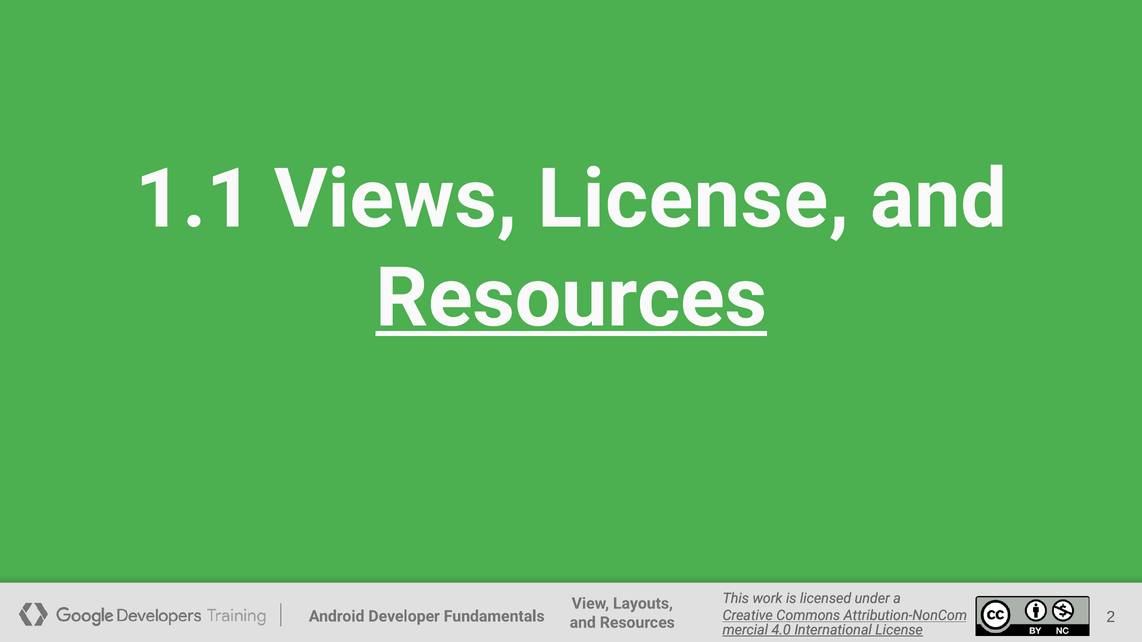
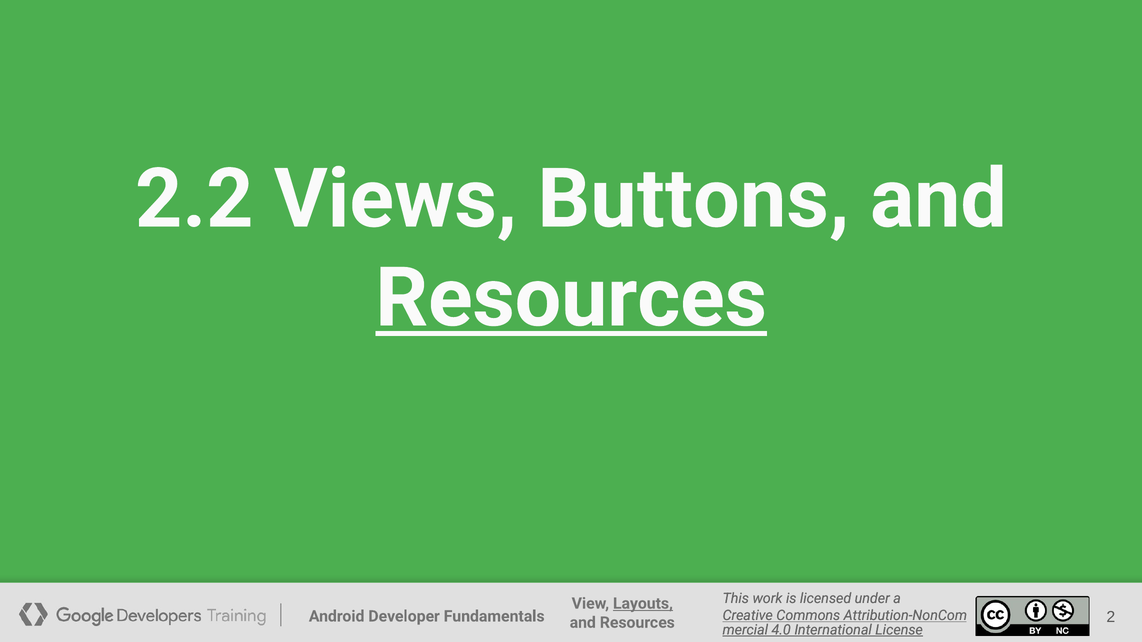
1.1: 1.1 -> 2.2 (194, 199)
Views License: License -> Buttons (693, 199)
Layouts underline: none -> present (643, 604)
